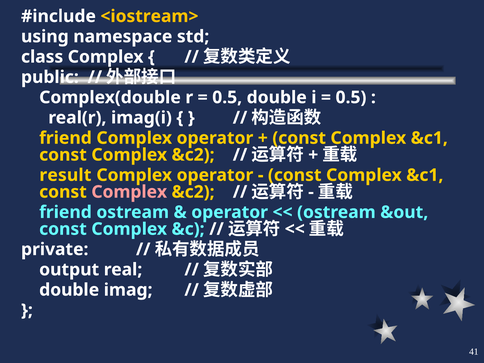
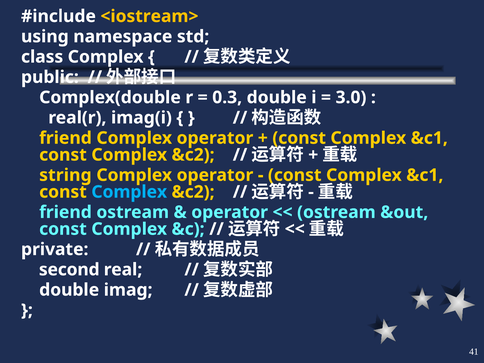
0.5: 0.5 -> 0.3 (227, 97)
0.5: 0.5 -> 3.0 (351, 97)
result: result -> string (65, 175)
Complex colour: pink -> light blue (129, 192)
output: output -> second (69, 270)
